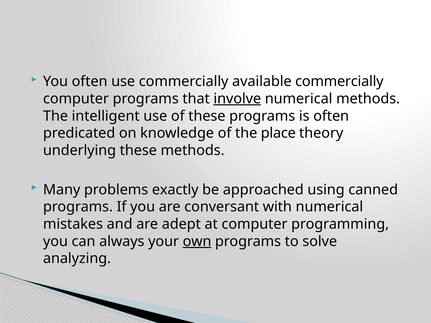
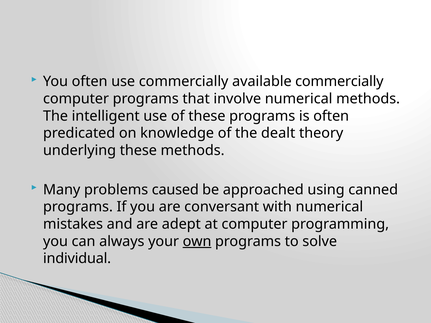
involve underline: present -> none (237, 99)
place: place -> dealt (278, 133)
exactly: exactly -> caused (175, 190)
analyzing: analyzing -> individual (77, 259)
